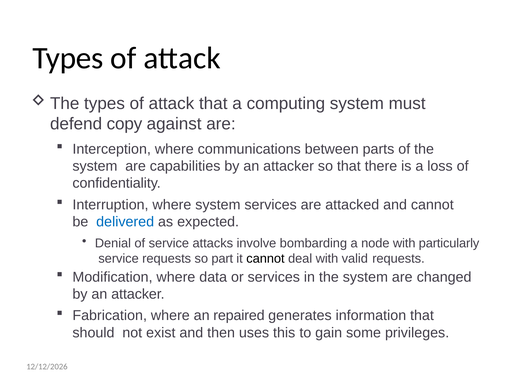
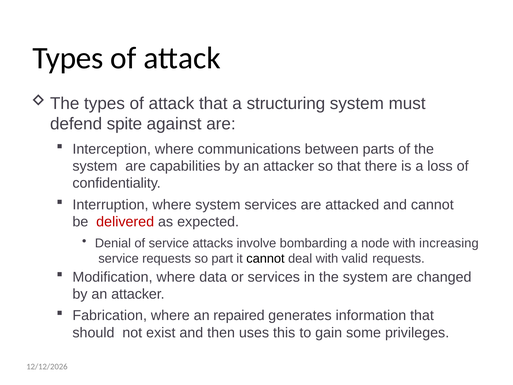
computing: computing -> structuring (286, 103)
copy: copy -> spite (124, 124)
delivered colour: blue -> red (125, 222)
particularly: particularly -> increasing (449, 243)
